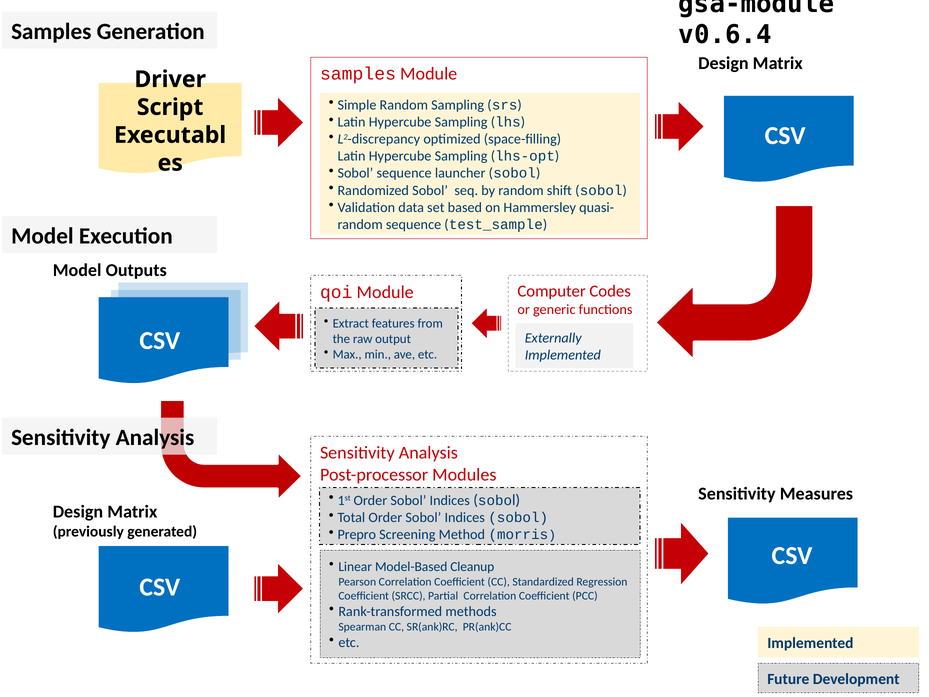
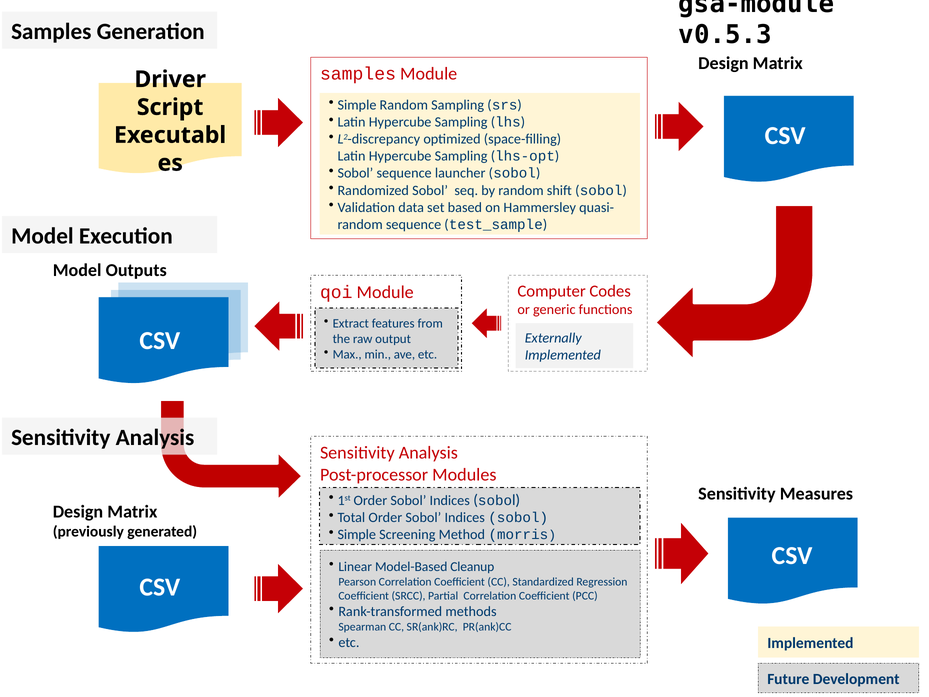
v0.6.4: v0.6.4 -> v0.5.3 (725, 35)
Prepro: Prepro -> Simple (357, 535)
